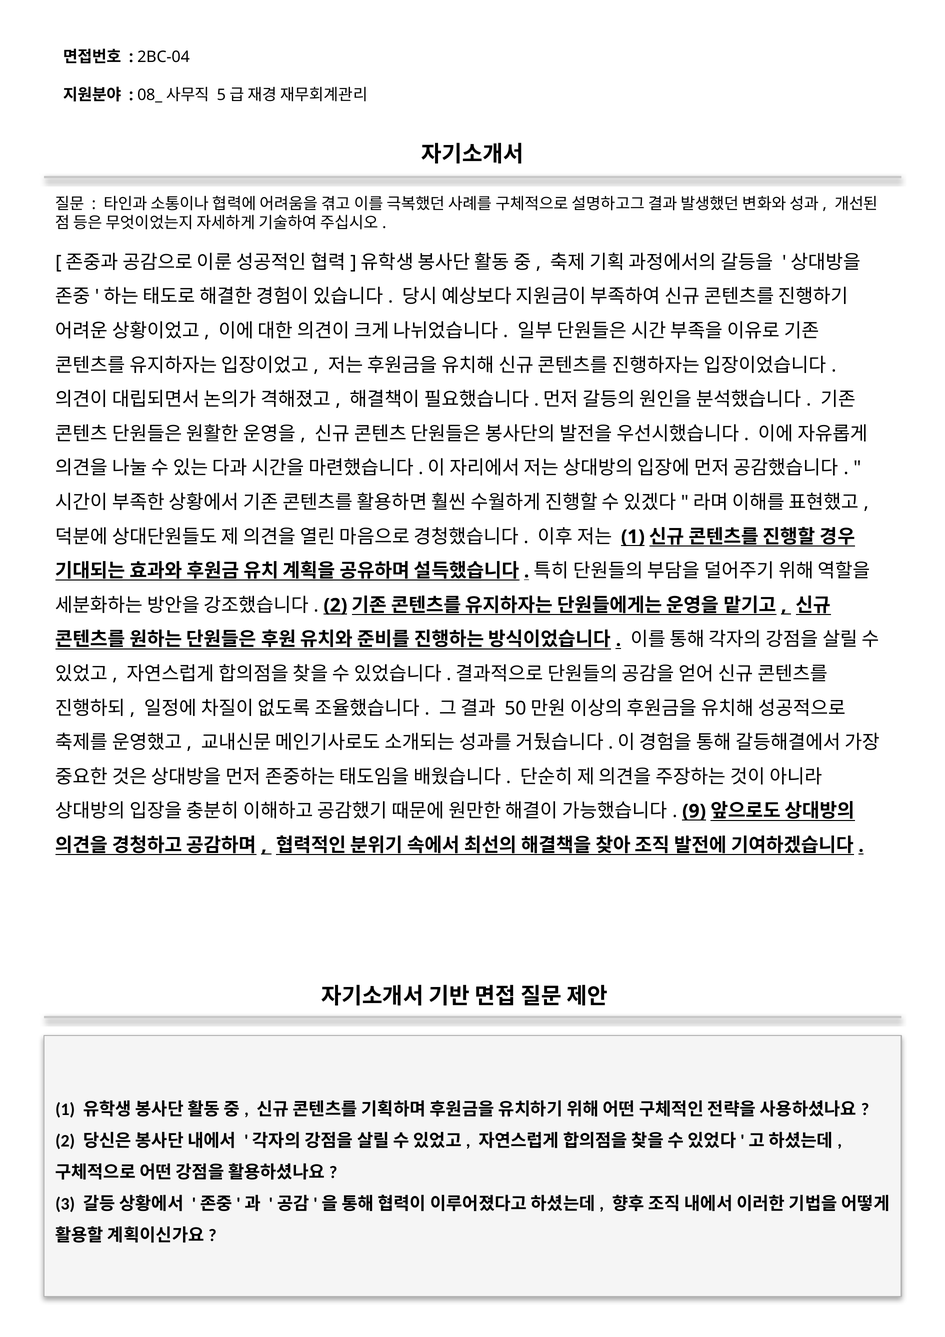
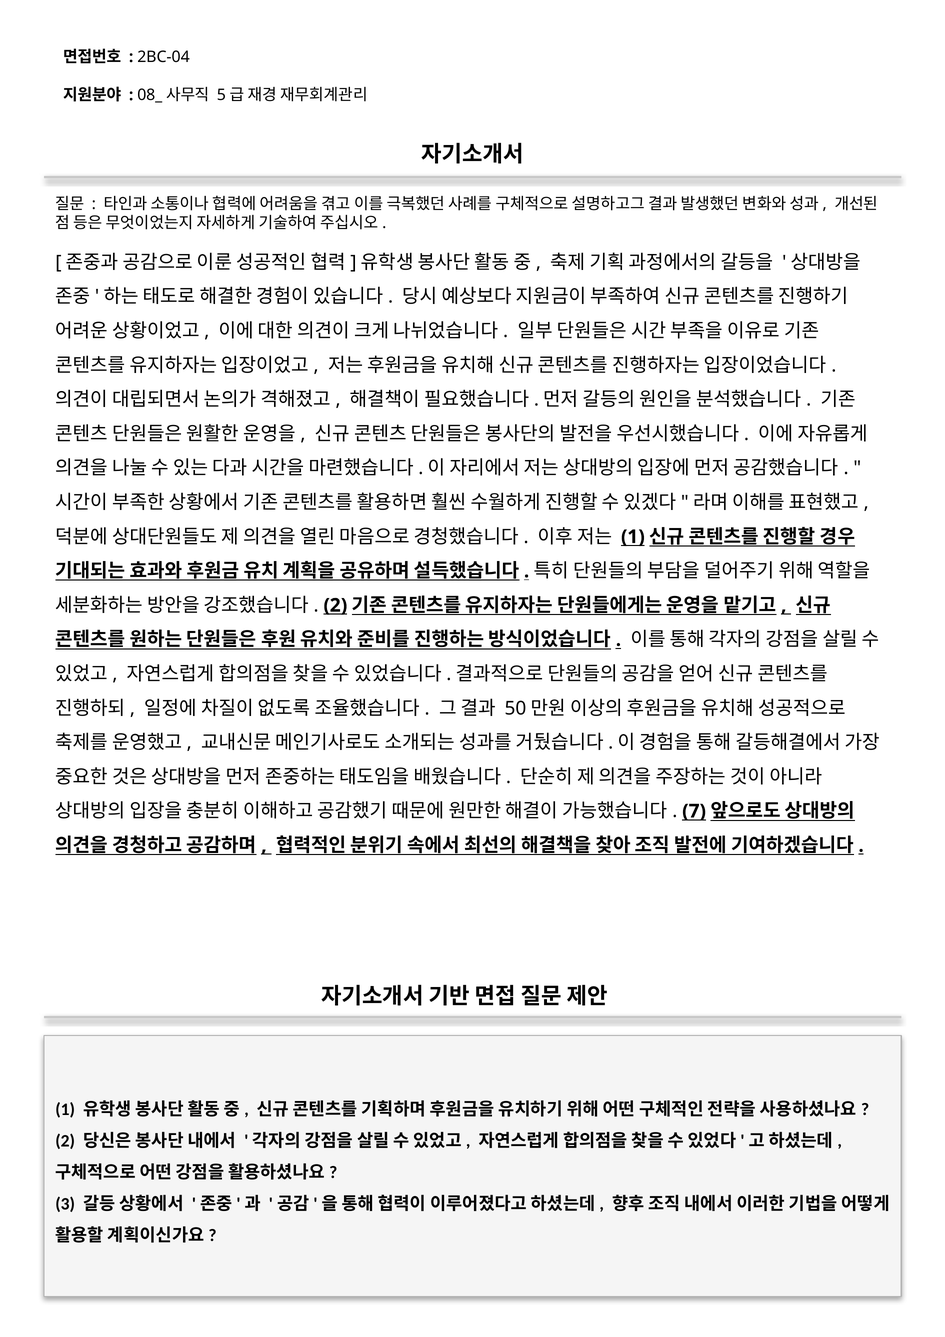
9: 9 -> 7 (694, 811)
